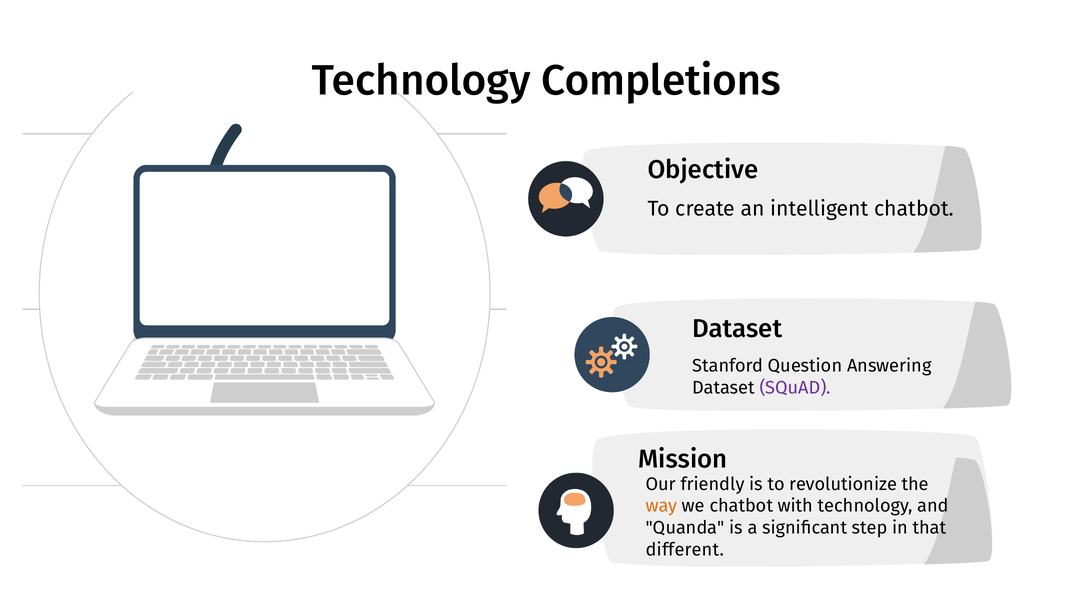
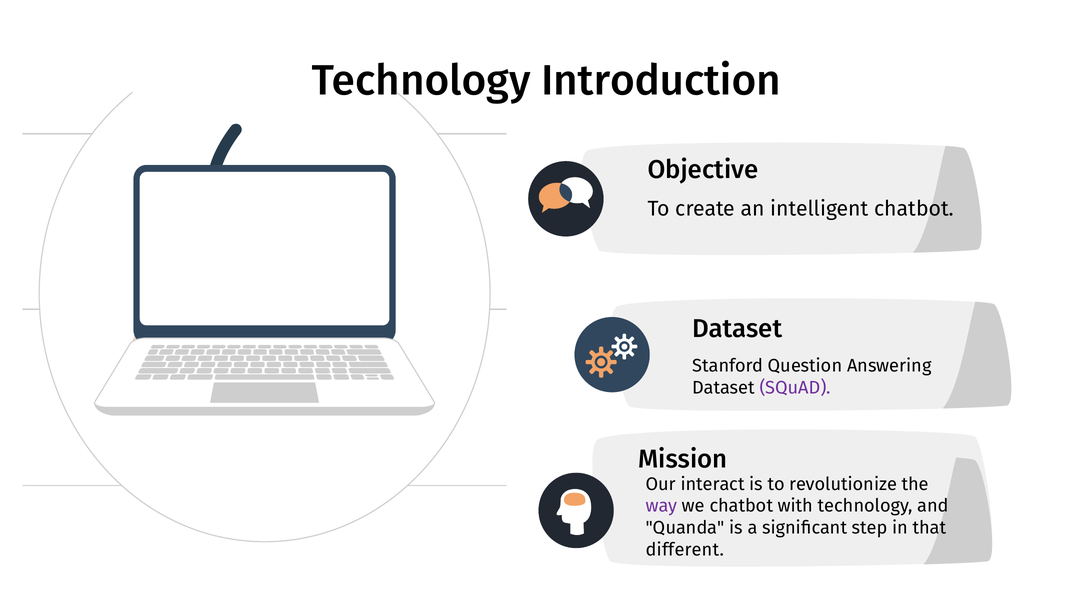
Completions: Completions -> Introduction (661, 81)
friendly: friendly -> interact (713, 484)
way colour: orange -> purple (662, 506)
